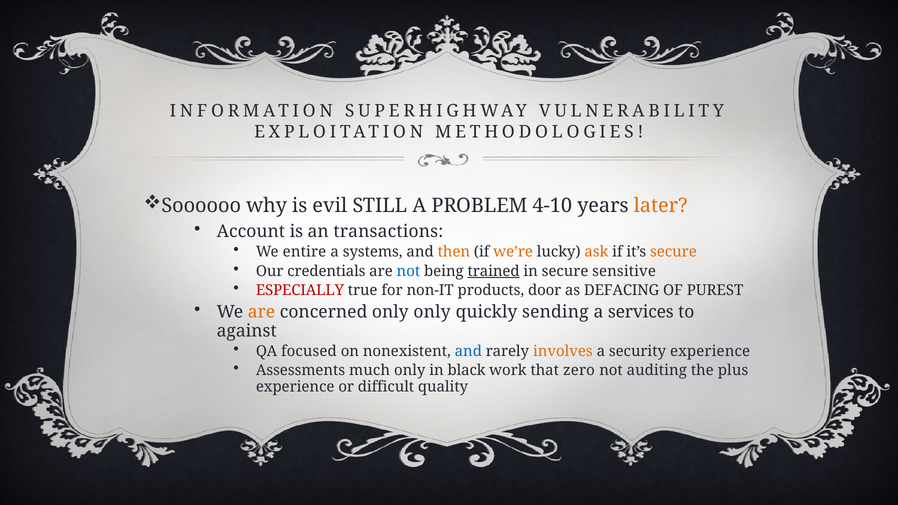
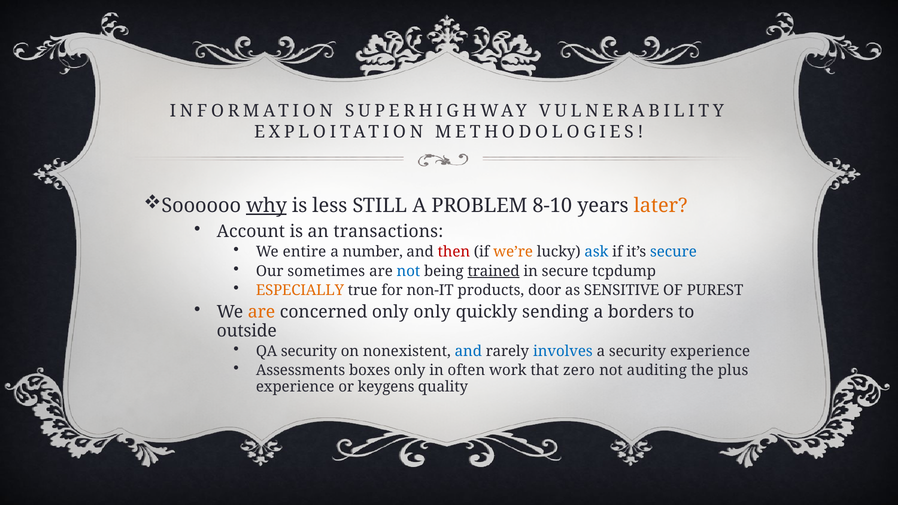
why underline: none -> present (267, 206)
evil: evil -> less (330, 206)
4-10: 4-10 -> 8-10 (552, 206)
systems: systems -> number (373, 252)
then colour: orange -> red (454, 252)
ask colour: orange -> blue (596, 252)
secure colour: orange -> blue (673, 252)
credentials: credentials -> sometimes (326, 271)
sensitive: sensitive -> tcpdump (624, 271)
ESPECIALLY colour: red -> orange (300, 291)
DEFACING: DEFACING -> SENSITIVE (622, 291)
services: services -> borders (641, 312)
against: against -> outside (247, 331)
QA focused: focused -> security (309, 351)
involves colour: orange -> blue (563, 351)
much: much -> boxes (370, 371)
black: black -> often (466, 371)
difficult: difficult -> keygens (386, 387)
